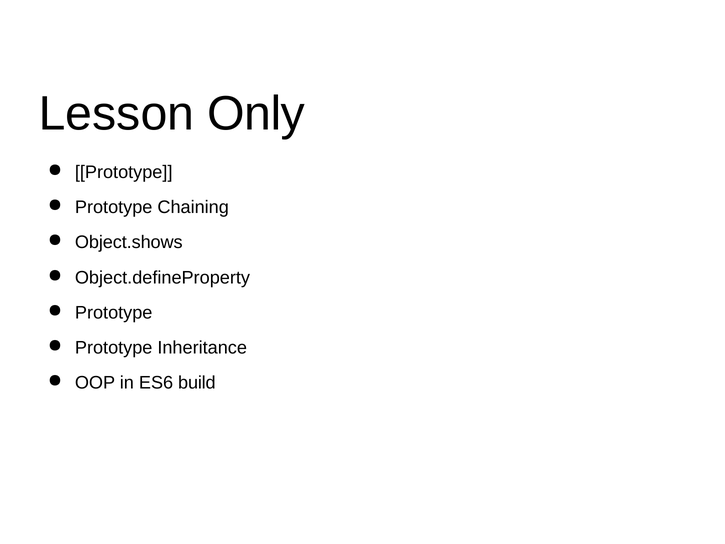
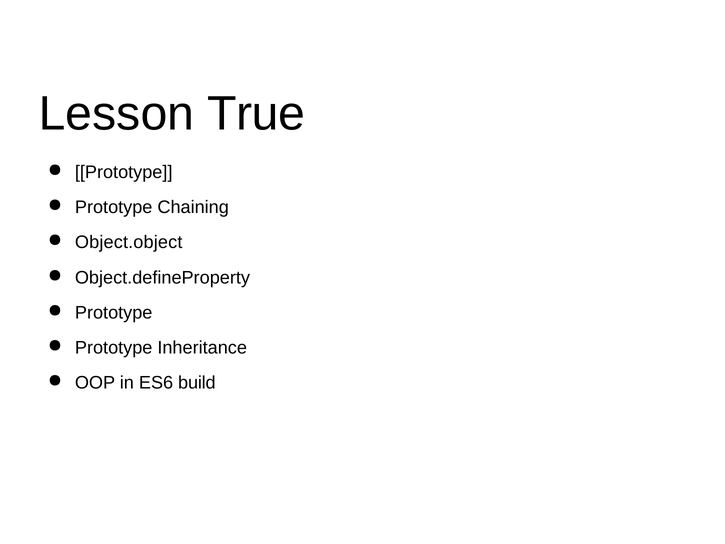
Only: Only -> True (256, 113)
Object.shows: Object.shows -> Object.object (129, 242)
